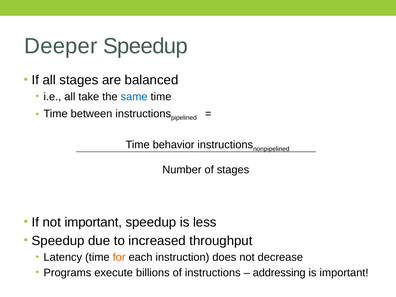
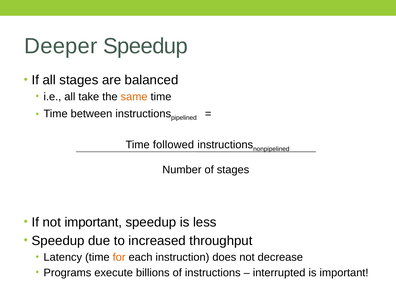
same colour: blue -> orange (134, 97)
behavior: behavior -> followed (173, 145)
addressing: addressing -> interrupted (279, 273)
